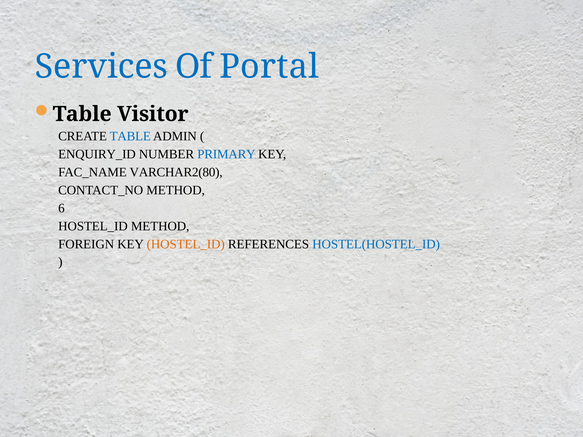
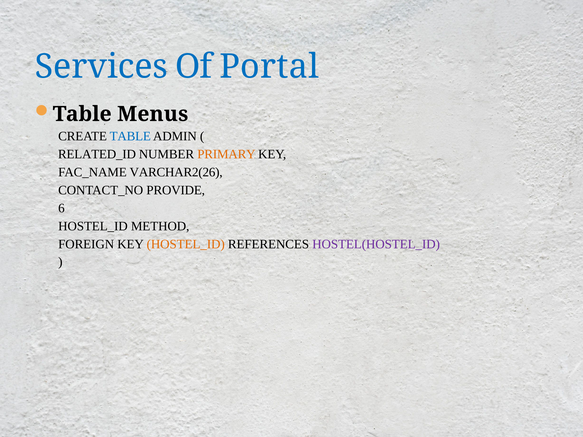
Visitor: Visitor -> Menus (153, 114)
ENQUIRY_ID: ENQUIRY_ID -> RELATED_ID (97, 154)
PRIMARY colour: blue -> orange (226, 154)
VARCHAR2(80: VARCHAR2(80 -> VARCHAR2(26 (176, 172)
CONTACT_NO METHOD: METHOD -> PROVIDE (176, 190)
HOSTEL(HOSTEL_ID colour: blue -> purple (376, 244)
